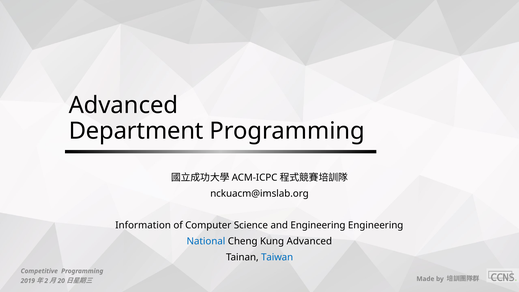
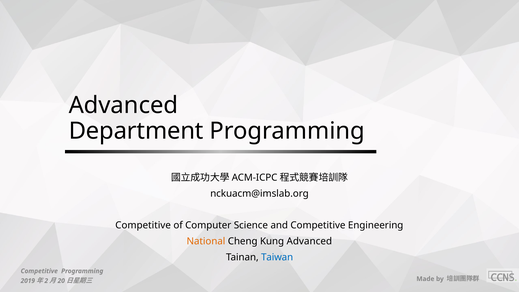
Information: Information -> Competitive (143, 225)
and Engineering: Engineering -> Competitive (318, 225)
National colour: blue -> orange (206, 241)
